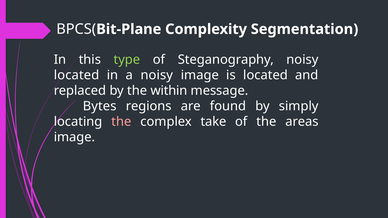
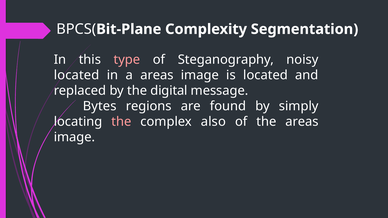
type colour: light green -> pink (127, 60)
a noisy: noisy -> areas (157, 75)
within: within -> digital (169, 91)
take: take -> also (213, 122)
